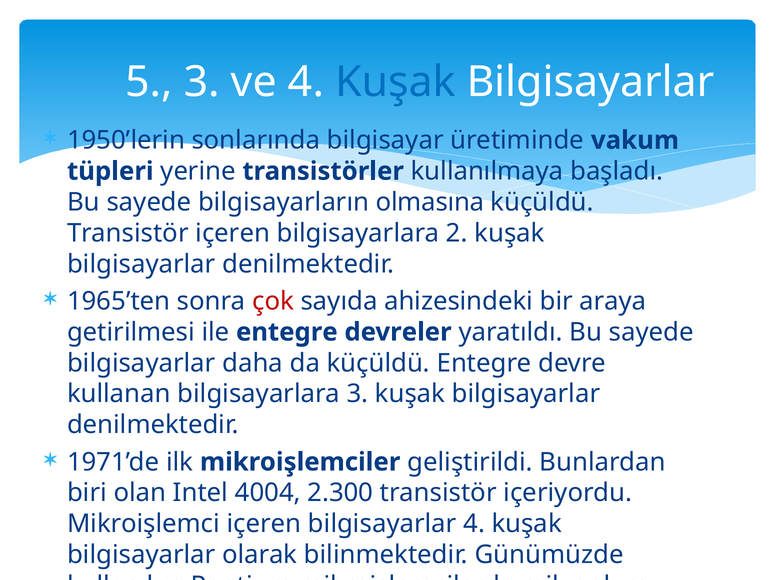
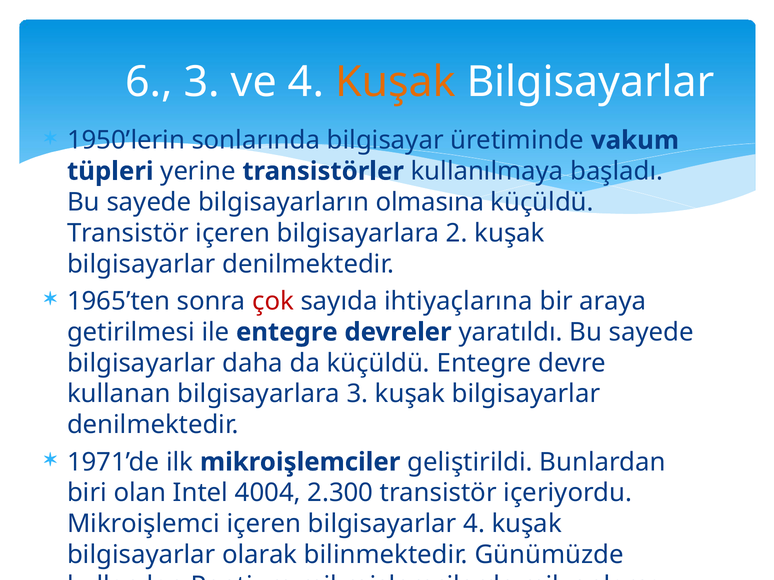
5: 5 -> 6 (149, 82)
Kuşak colour: blue -> orange (395, 82)
ahizesindeki: ahizesindeki -> ihtiyaçlarına (458, 301)
